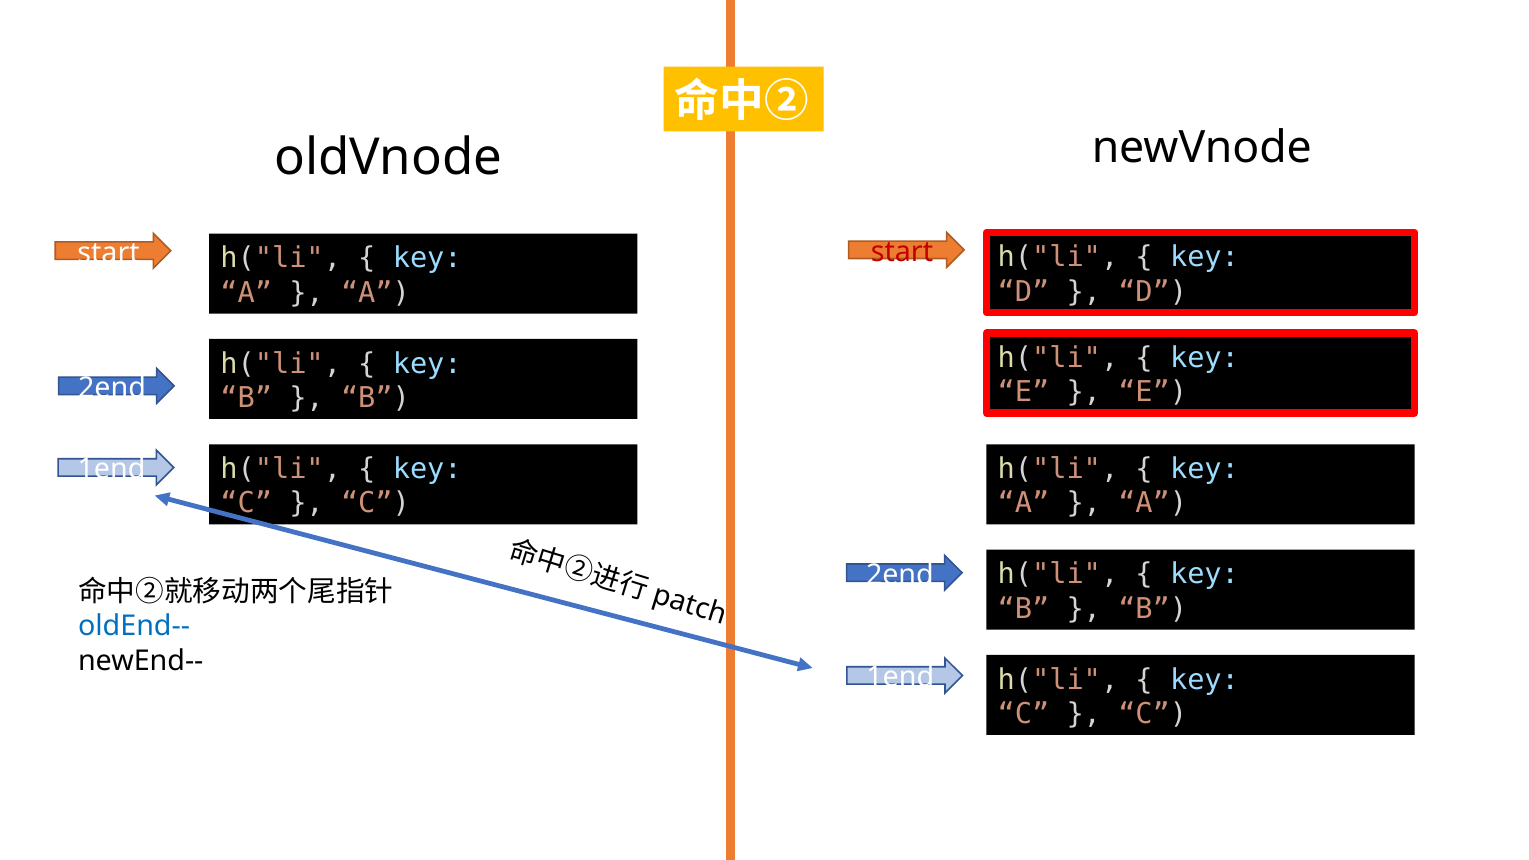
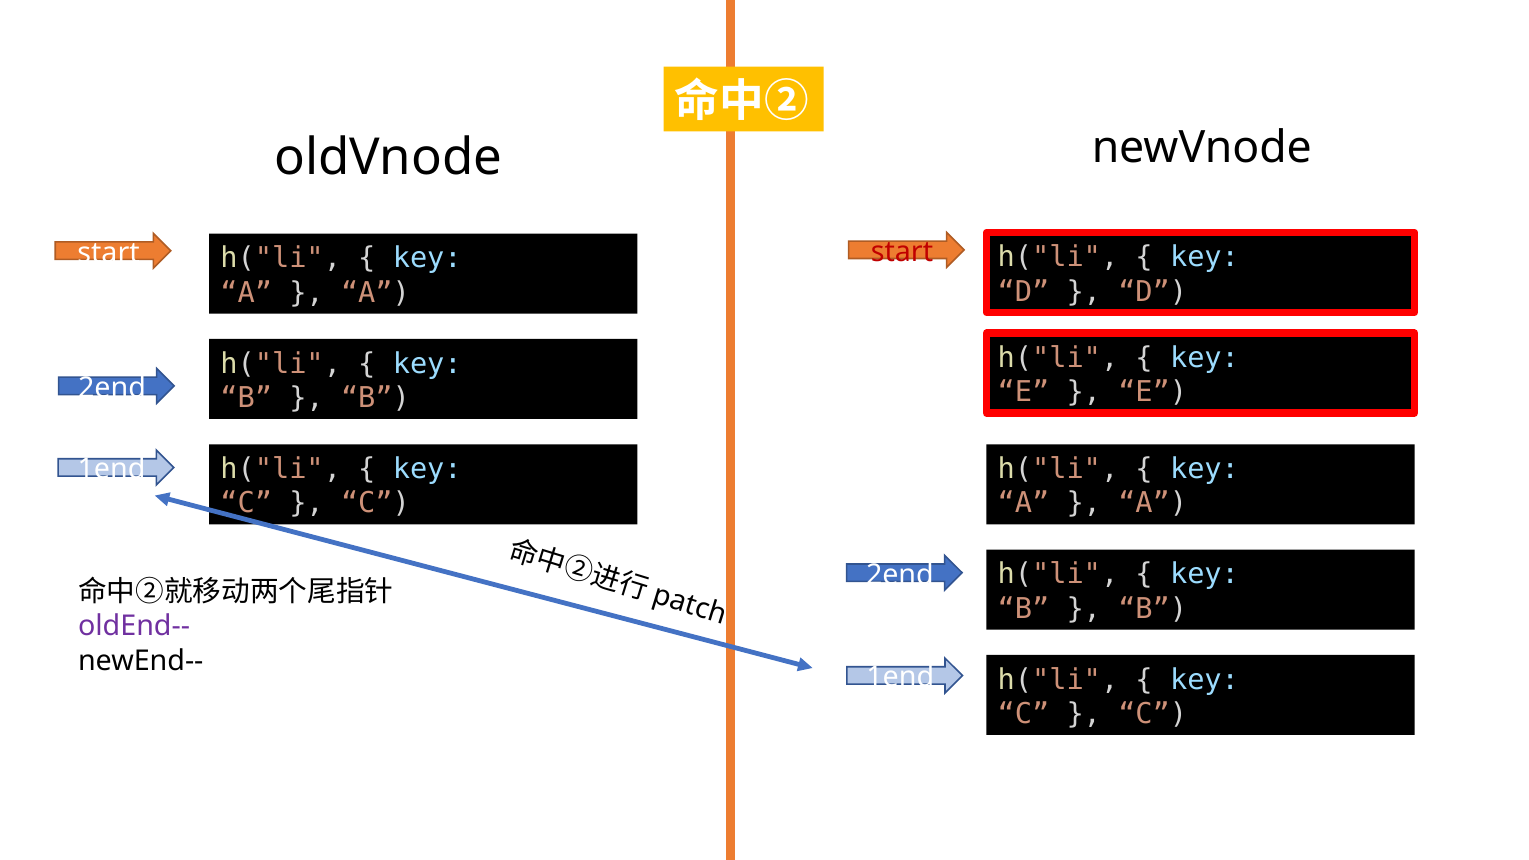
oldEnd-- colour: blue -> purple (134, 626)
